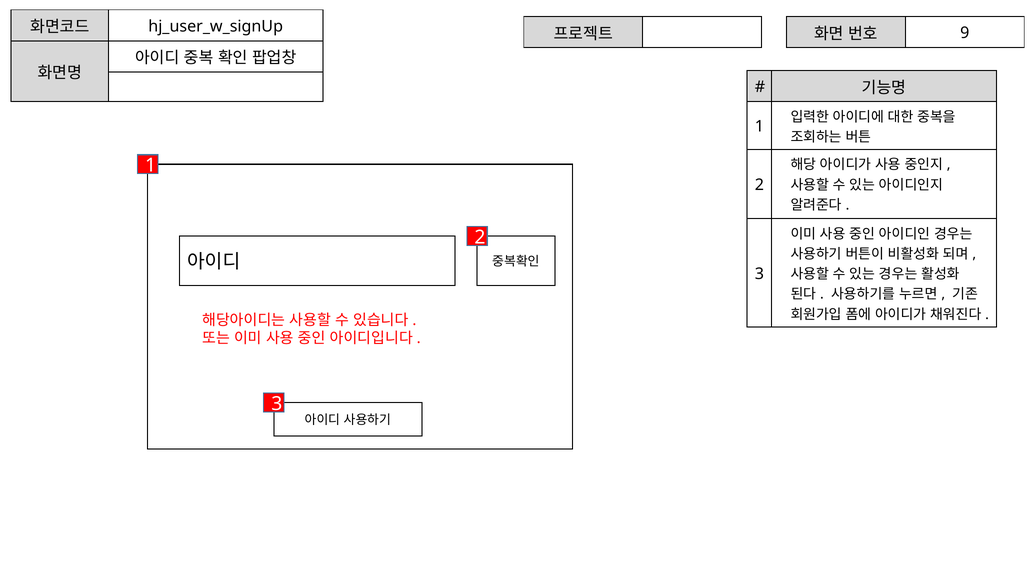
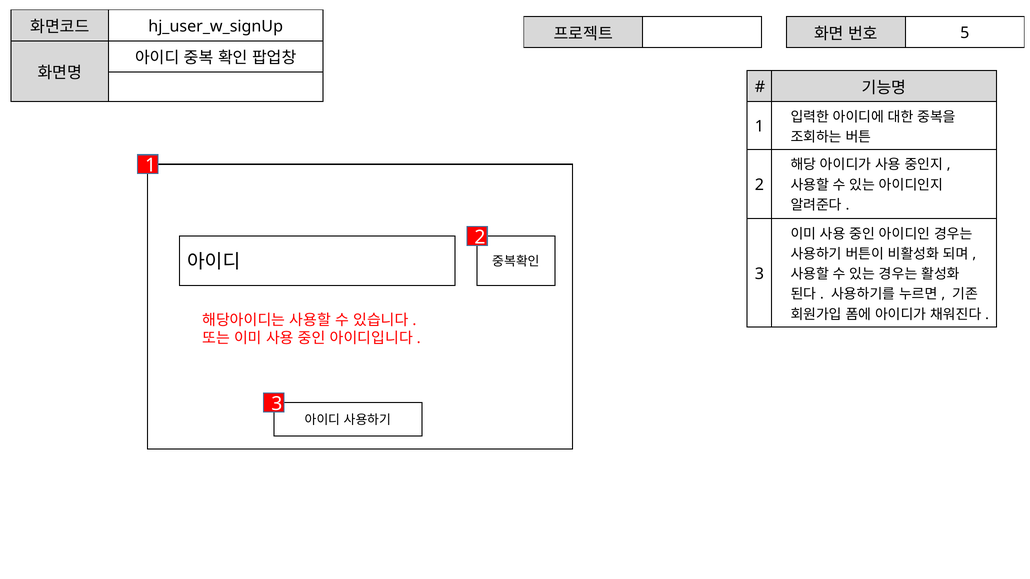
9: 9 -> 5 (965, 33)
